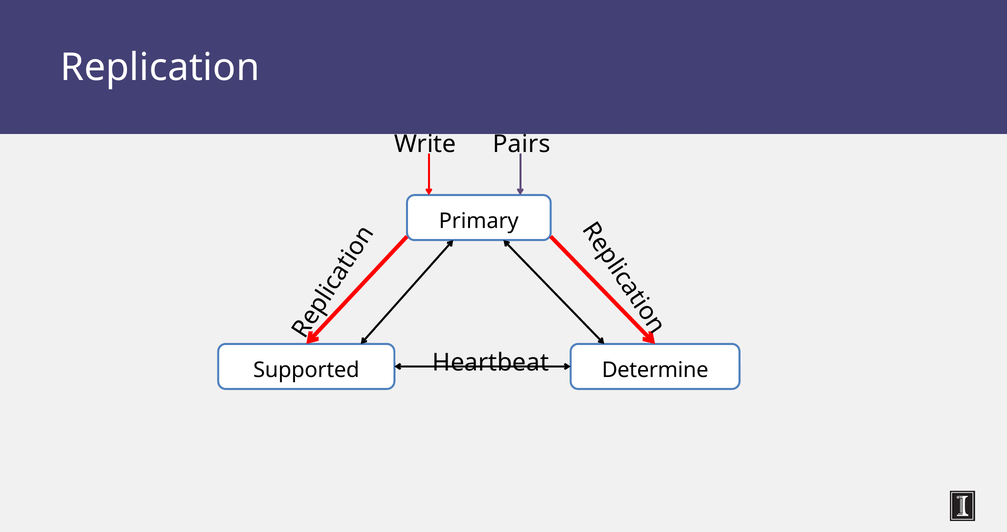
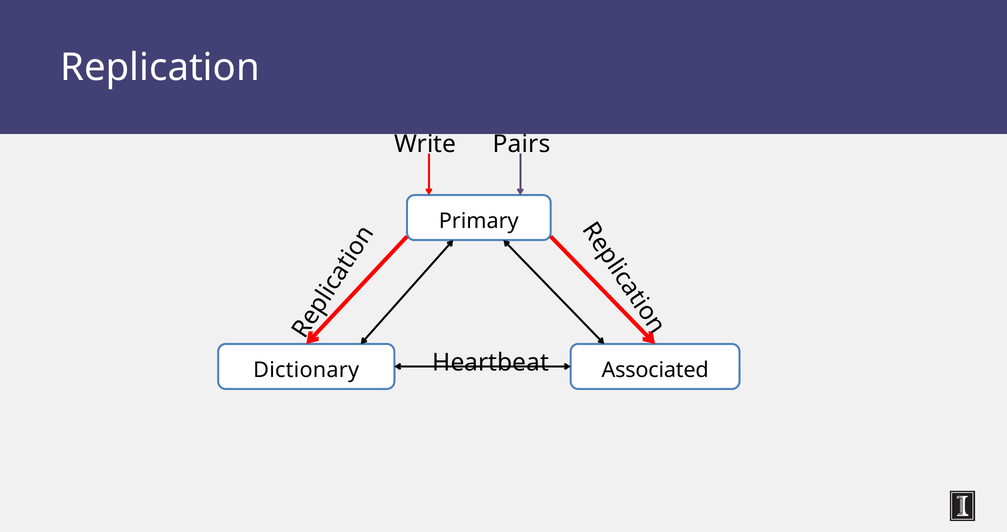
Supported: Supported -> Dictionary (306, 370)
Determine: Determine -> Associated (655, 370)
